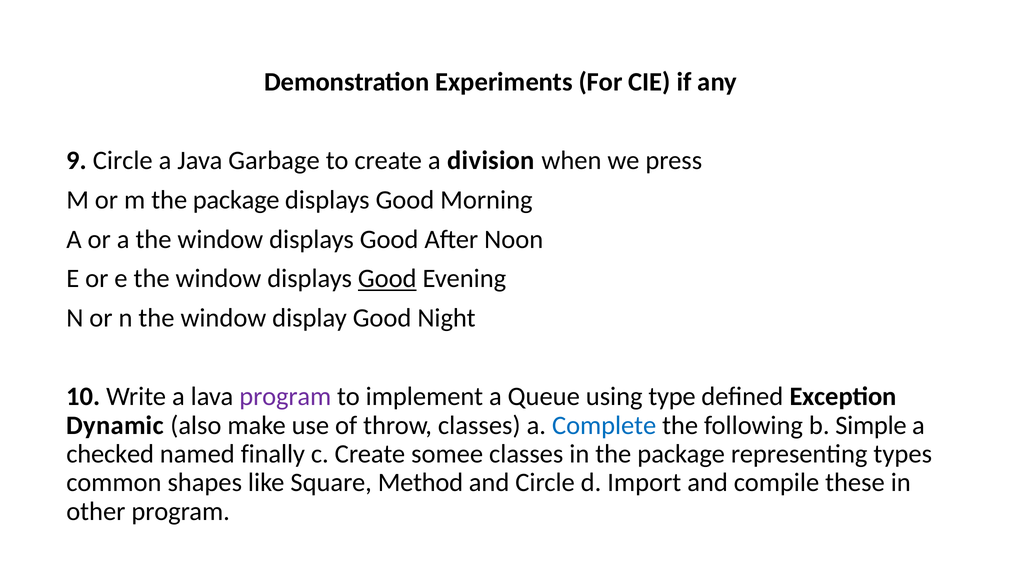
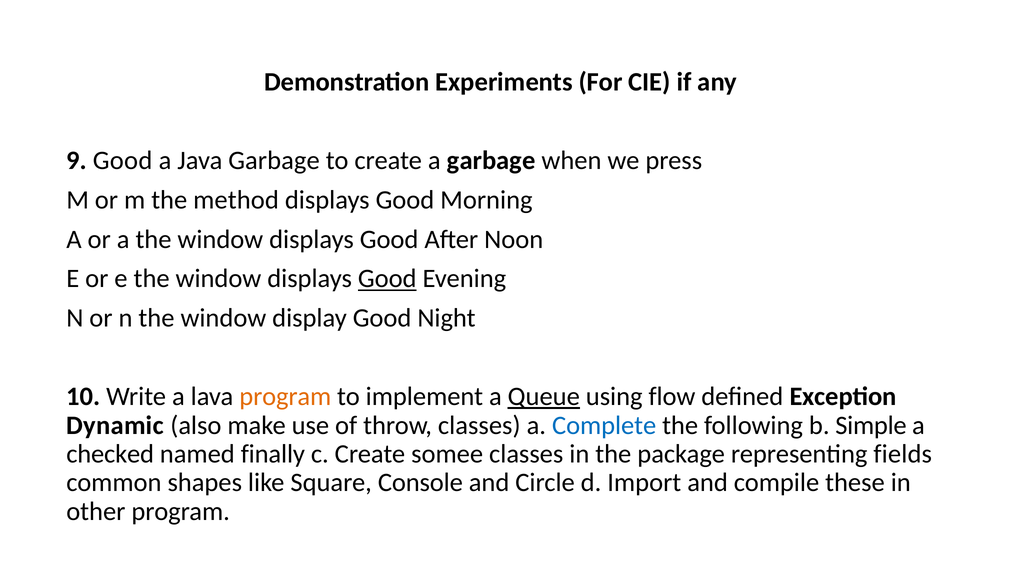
9 Circle: Circle -> Good (123, 161)
a division: division -> garbage (491, 161)
m the package: package -> method (236, 200)
program colour: purple -> orange (285, 396)
Queue underline: none -> present (544, 396)
type: type -> flow (672, 396)
types: types -> fields (903, 454)
Method: Method -> Console (420, 482)
